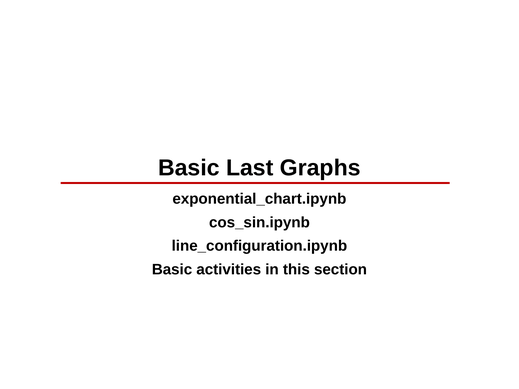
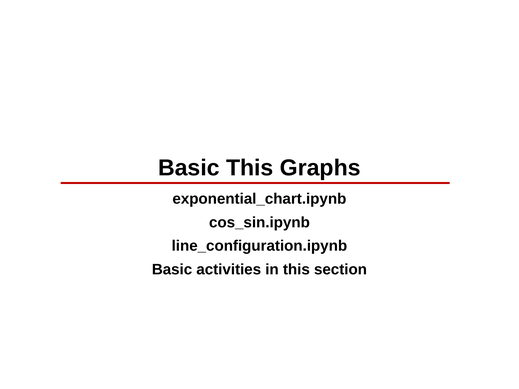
Basic Last: Last -> This (250, 168)
